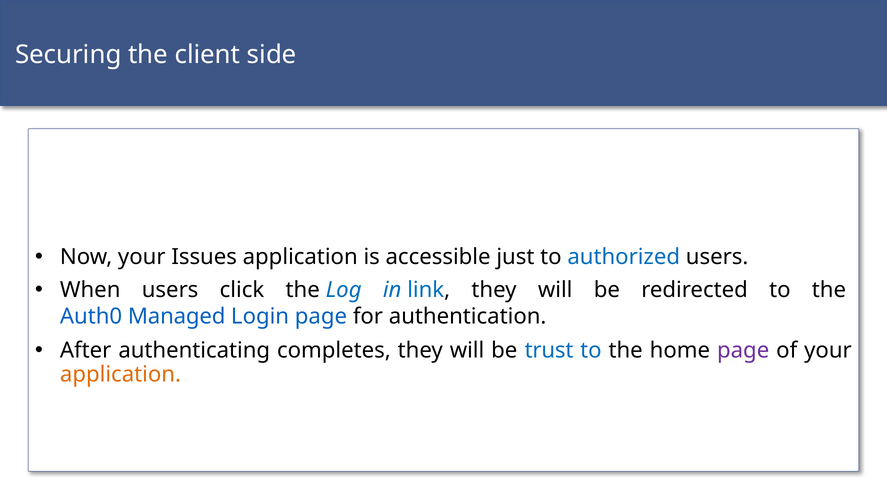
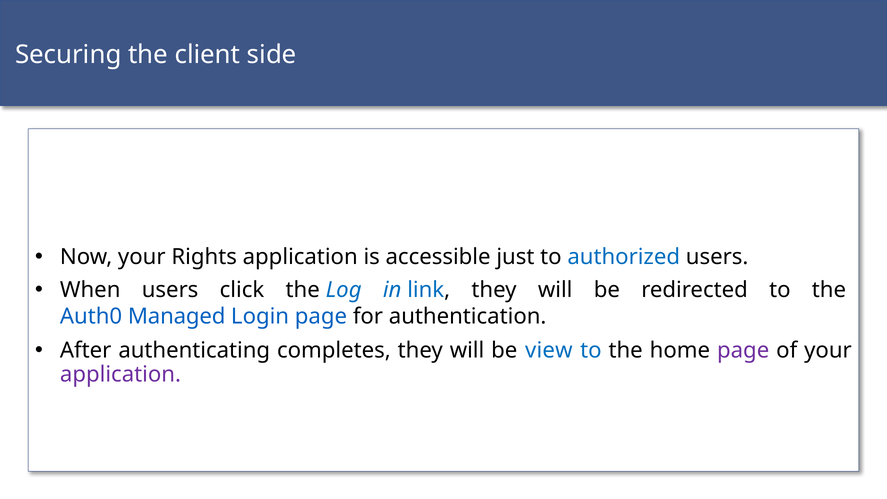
Issues: Issues -> Rights (204, 257)
trust: trust -> view (549, 350)
application colour: orange -> purple (120, 374)
